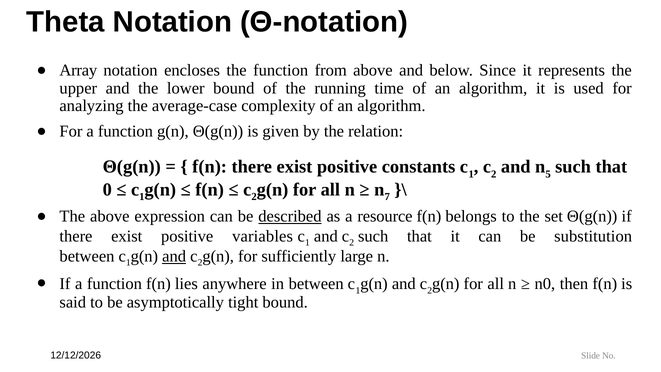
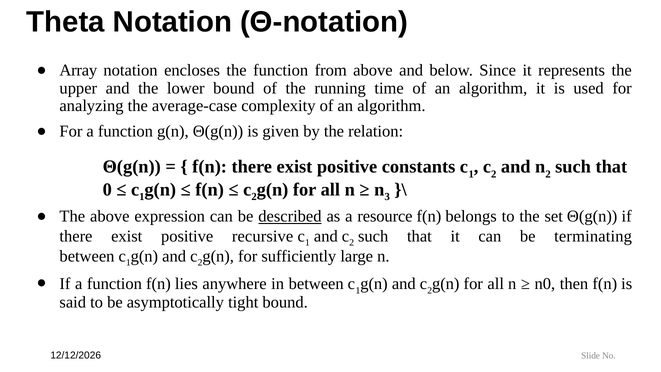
n 5: 5 -> 2 (548, 174)
7: 7 -> 3 (387, 197)
variables: variables -> recursive (263, 236)
substitution: substitution -> terminating (593, 236)
and underline: present -> none (174, 256)
